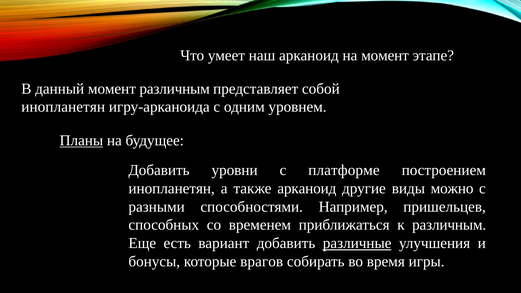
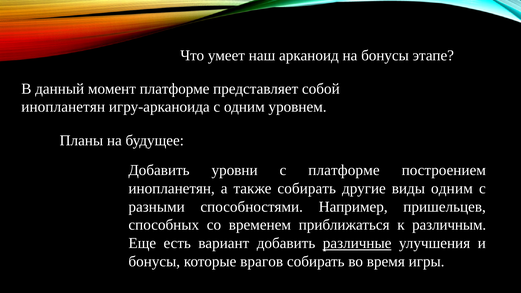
на момент: момент -> бонусы (385, 55)
момент различным: различным -> платформе (175, 89)
Планы underline: present -> none (81, 141)
также арканоид: арканоид -> собирать (307, 189)
виды можно: можно -> одним (452, 189)
